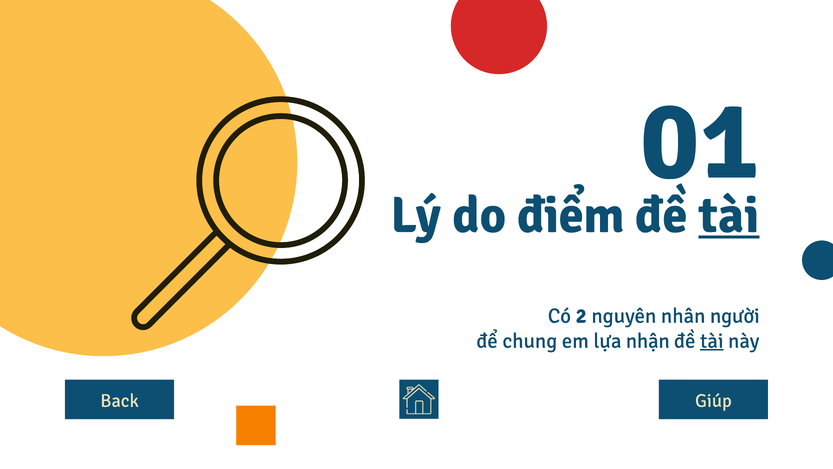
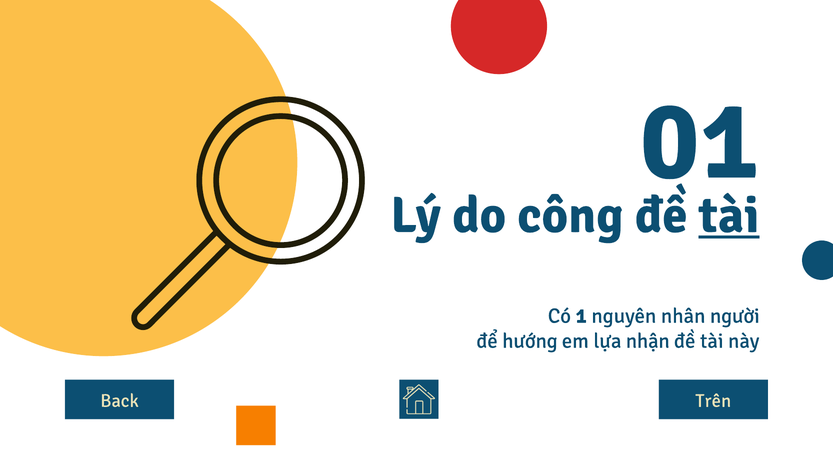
điểm: điểm -> công (570, 215)
2: 2 -> 1 (581, 316)
chung: chung -> hướng (530, 341)
tài underline: present -> none (712, 341)
Giúp: Giúp -> Trên (713, 400)
